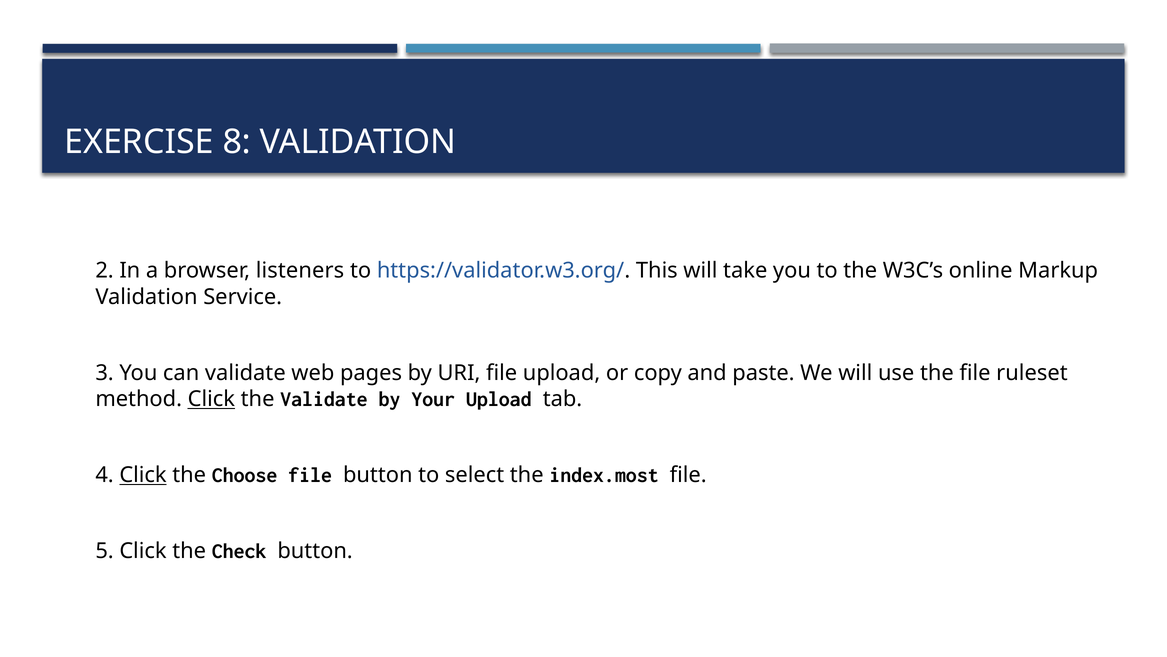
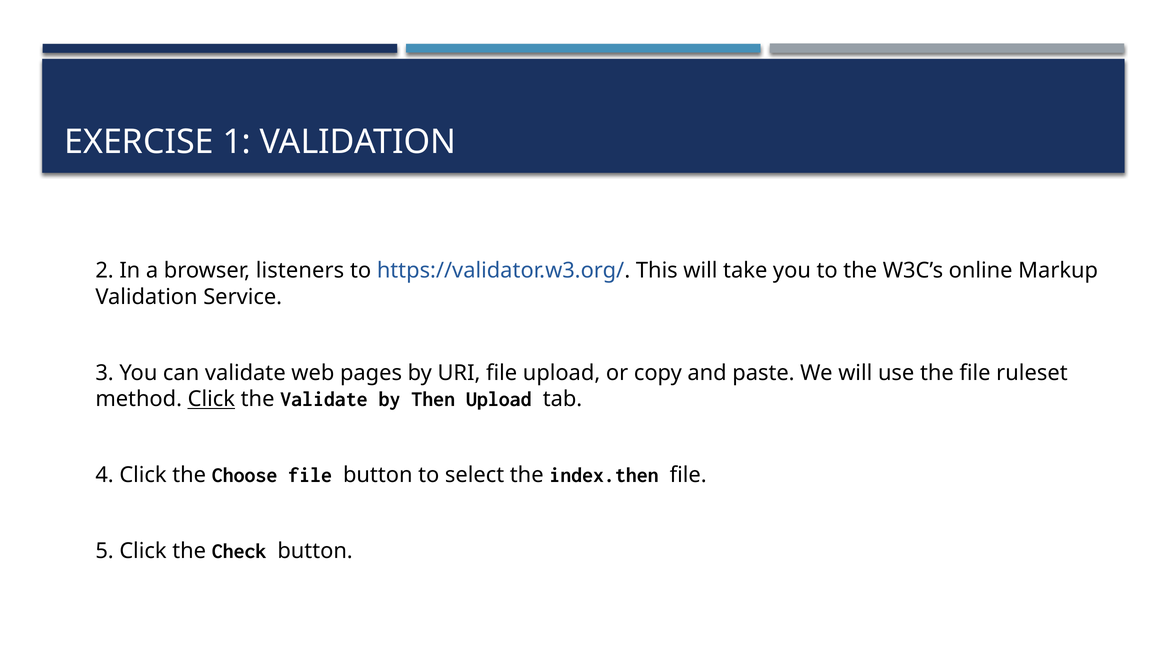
8: 8 -> 1 (237, 142)
Your: Your -> Then (433, 399)
Click underline: present -> none (143, 475)
index.most: index.most -> index.then (604, 475)
